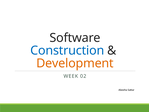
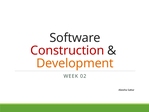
Construction colour: blue -> red (67, 50)
